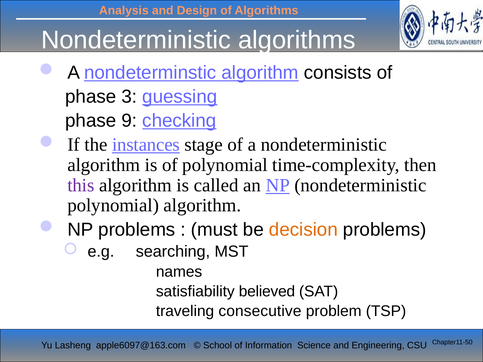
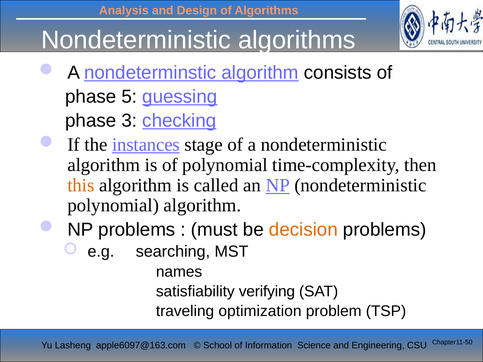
3: 3 -> 5 (129, 97)
9: 9 -> 3 (129, 121)
this colour: purple -> orange (81, 185)
believed: believed -> verifying (267, 292)
consecutive: consecutive -> optimization (260, 311)
